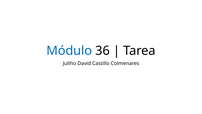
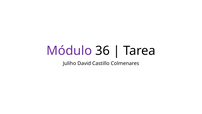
Módulo colour: blue -> purple (69, 50)
